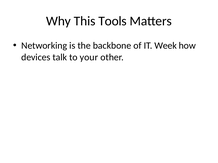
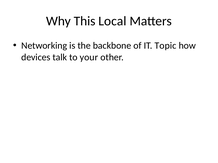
Tools: Tools -> Local (112, 21)
Week: Week -> Topic (165, 46)
